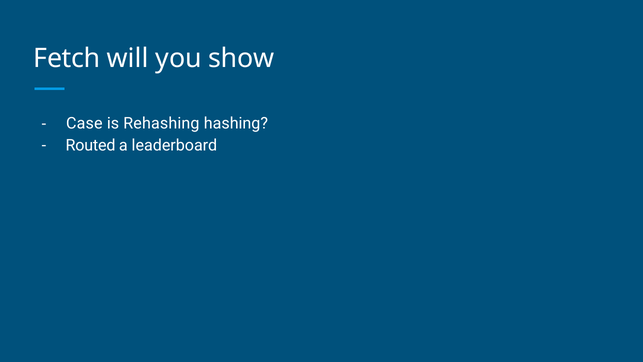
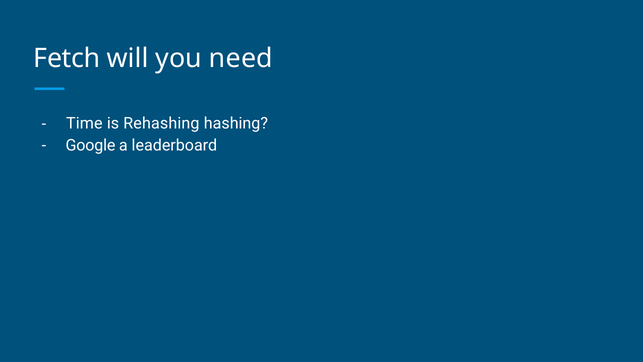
show: show -> need (241, 58)
Case: Case -> Time (84, 124)
Routed: Routed -> Google (91, 145)
